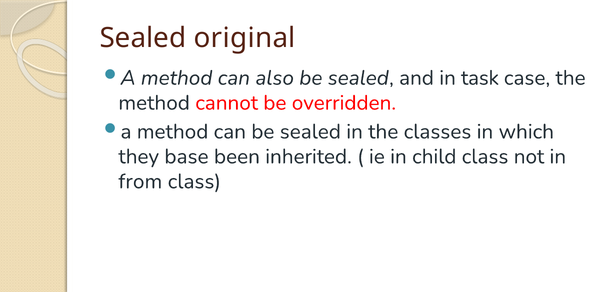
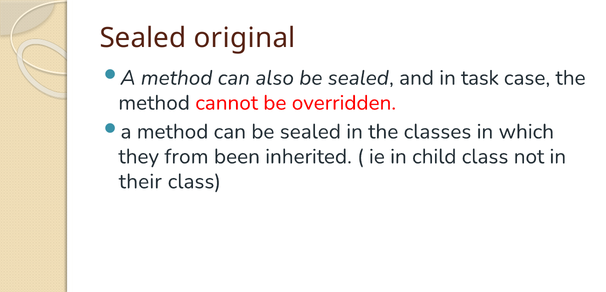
base: base -> from (186, 156)
from: from -> their (140, 181)
